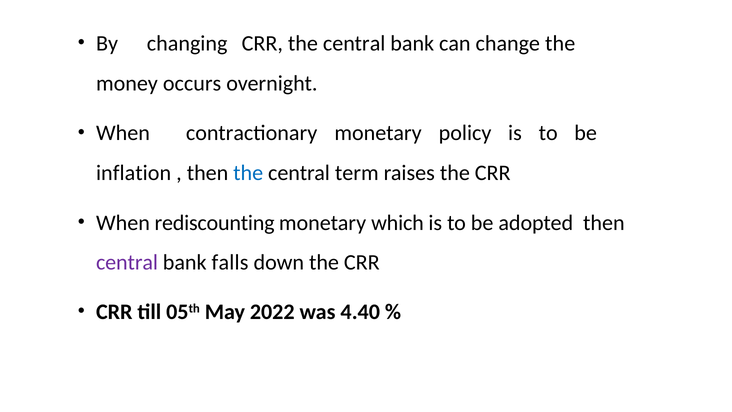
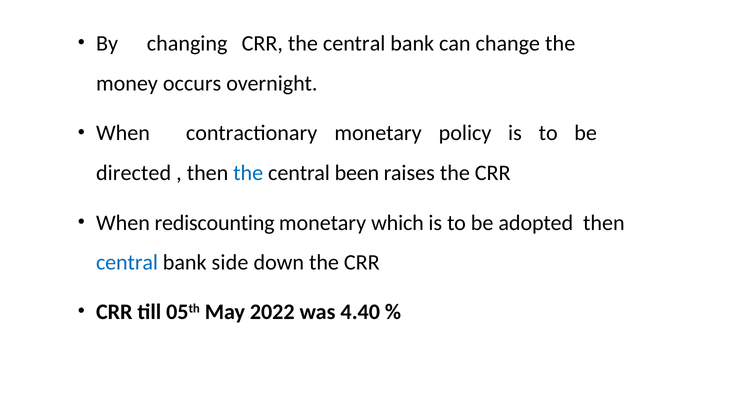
inflation: inflation -> directed (134, 173)
term: term -> been (357, 173)
central colour: purple -> blue (127, 262)
falls: falls -> side (230, 262)
